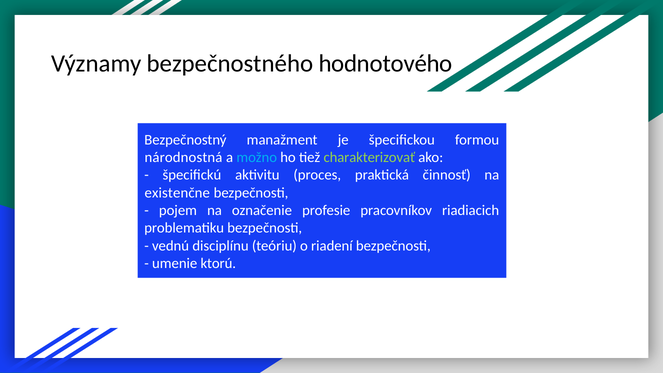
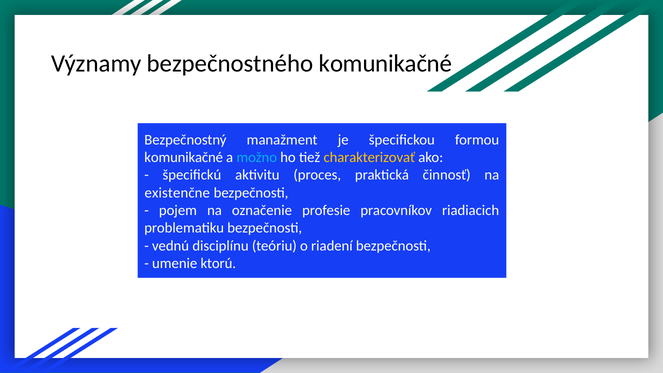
bezpečnostného hodnotového: hodnotového -> komunikačné (386, 64)
národnostná: národnostná -> komunikačné (184, 157)
charakterizovať colour: light green -> yellow (369, 157)
